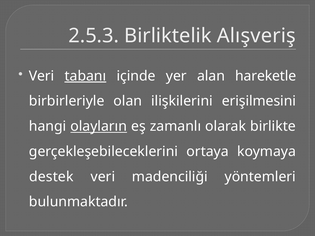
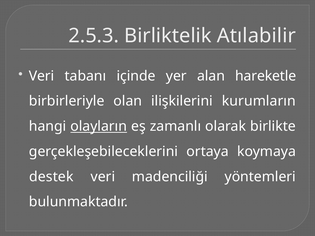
Alışveriş: Alışveriş -> Atılabilir (256, 36)
tabanı underline: present -> none (85, 76)
erişilmesini: erişilmesini -> kurumların (259, 101)
